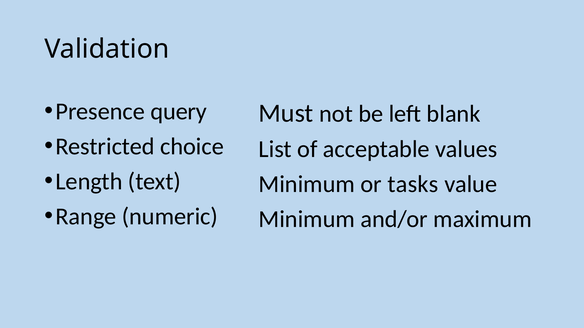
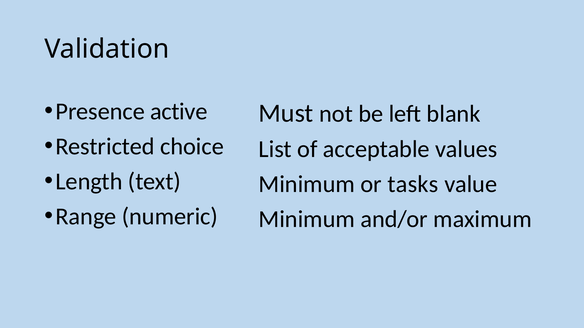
query: query -> active (179, 112)
